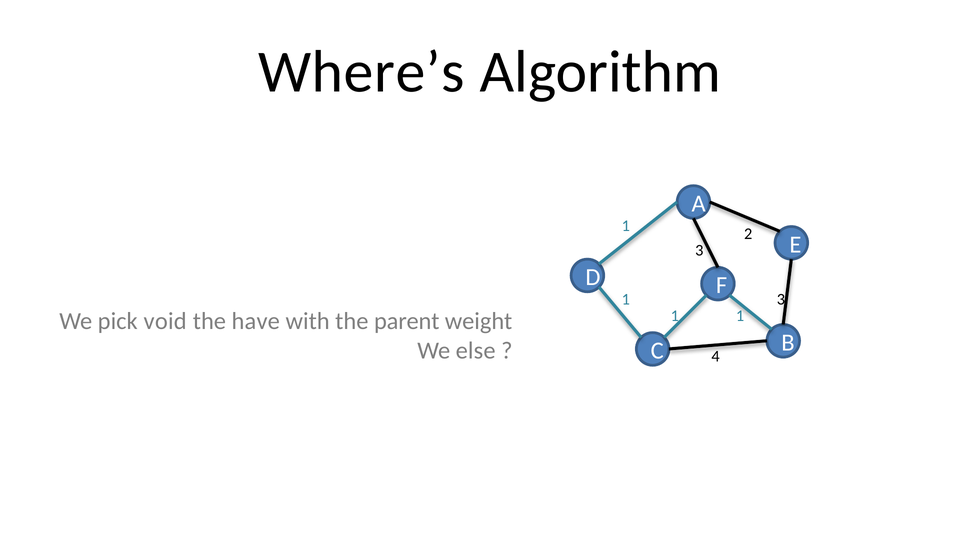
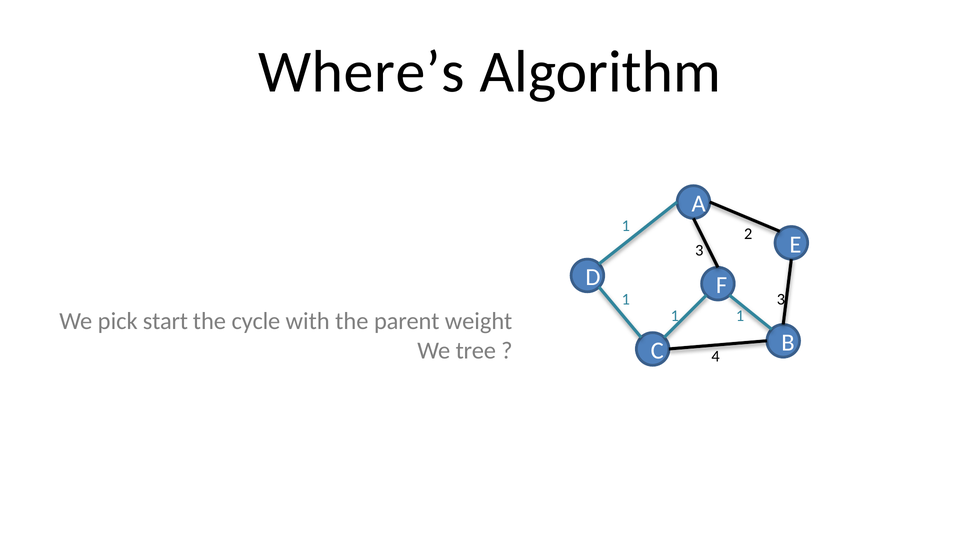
void: void -> start (165, 321)
have: have -> cycle (256, 321)
else: else -> tree (476, 350)
